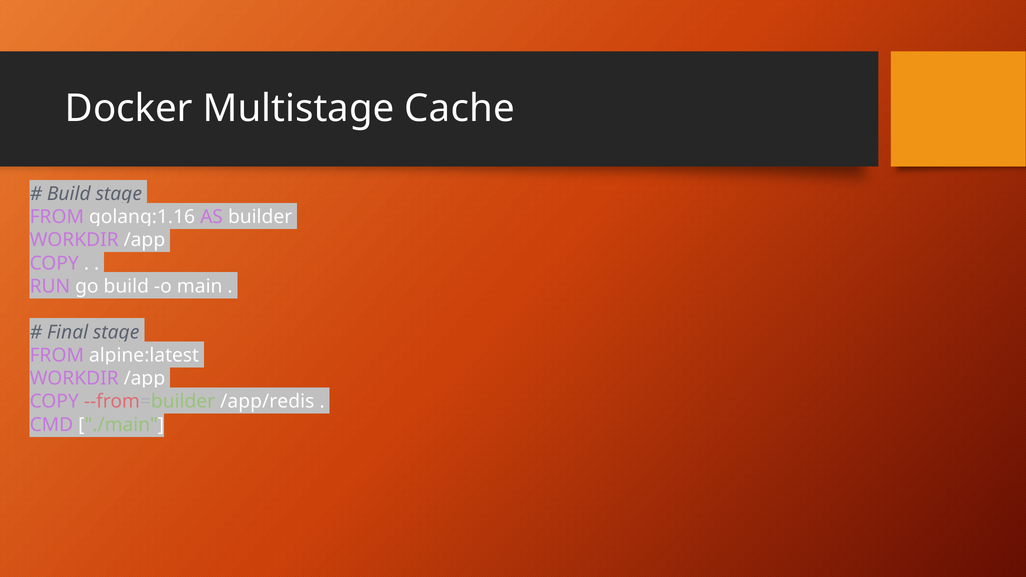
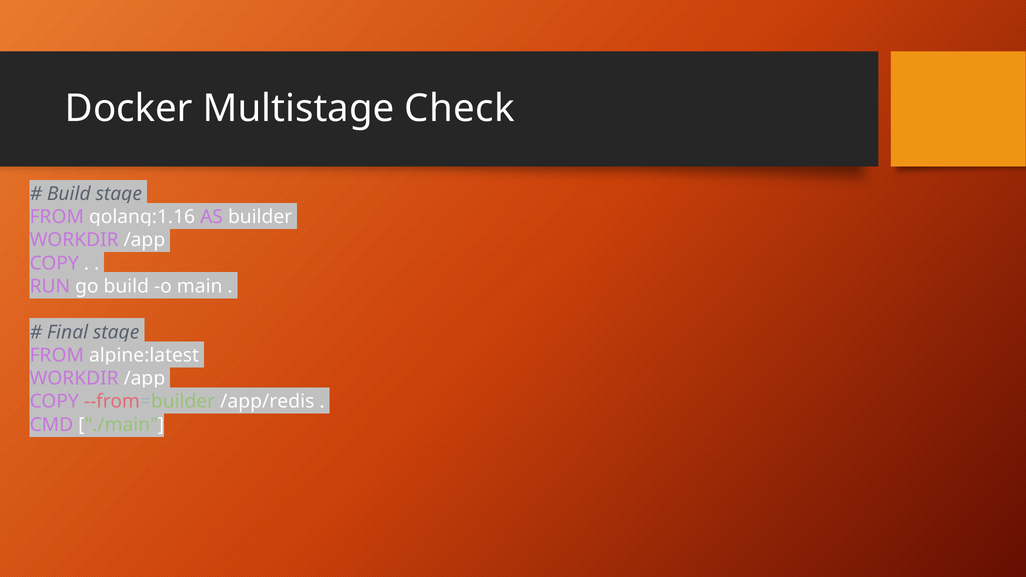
Cache: Cache -> Check (460, 109)
